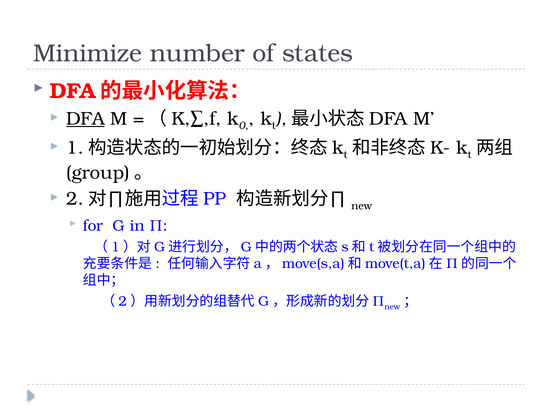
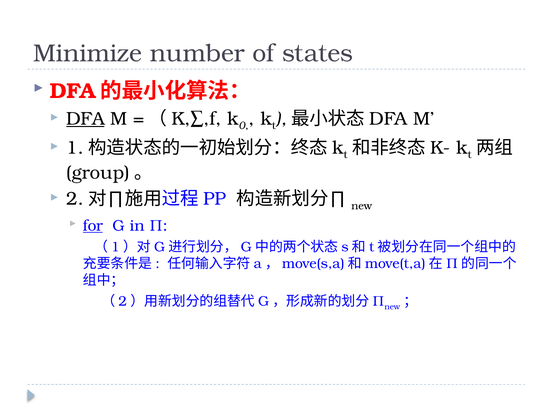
for underline: none -> present (93, 226)
